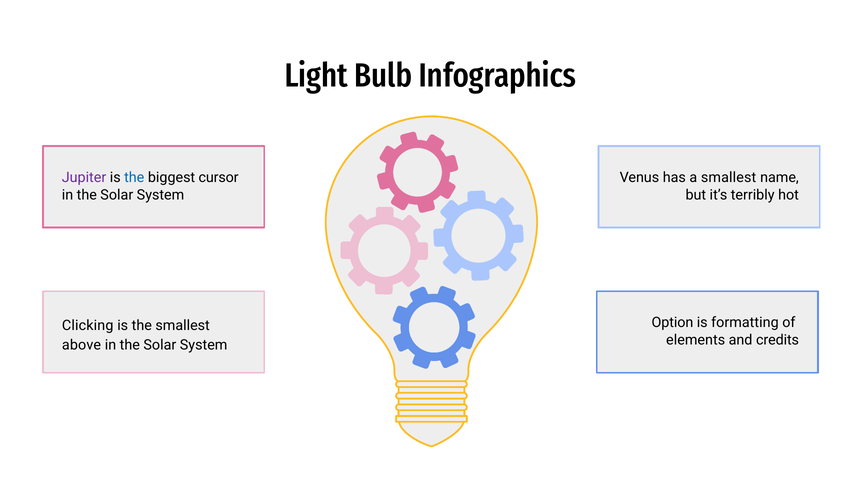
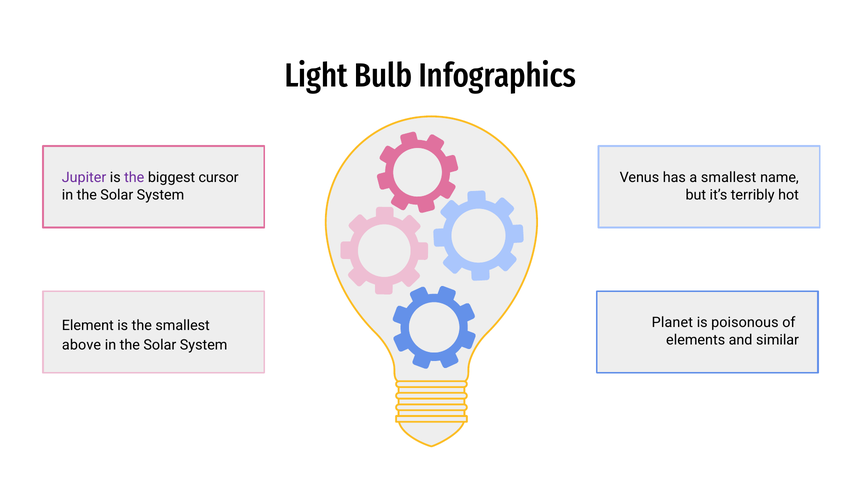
the colour: blue -> purple (134, 178)
Option: Option -> Planet (672, 323)
formatting: formatting -> poisonous (745, 323)
Clicking: Clicking -> Element (88, 325)
credits: credits -> similar (778, 340)
